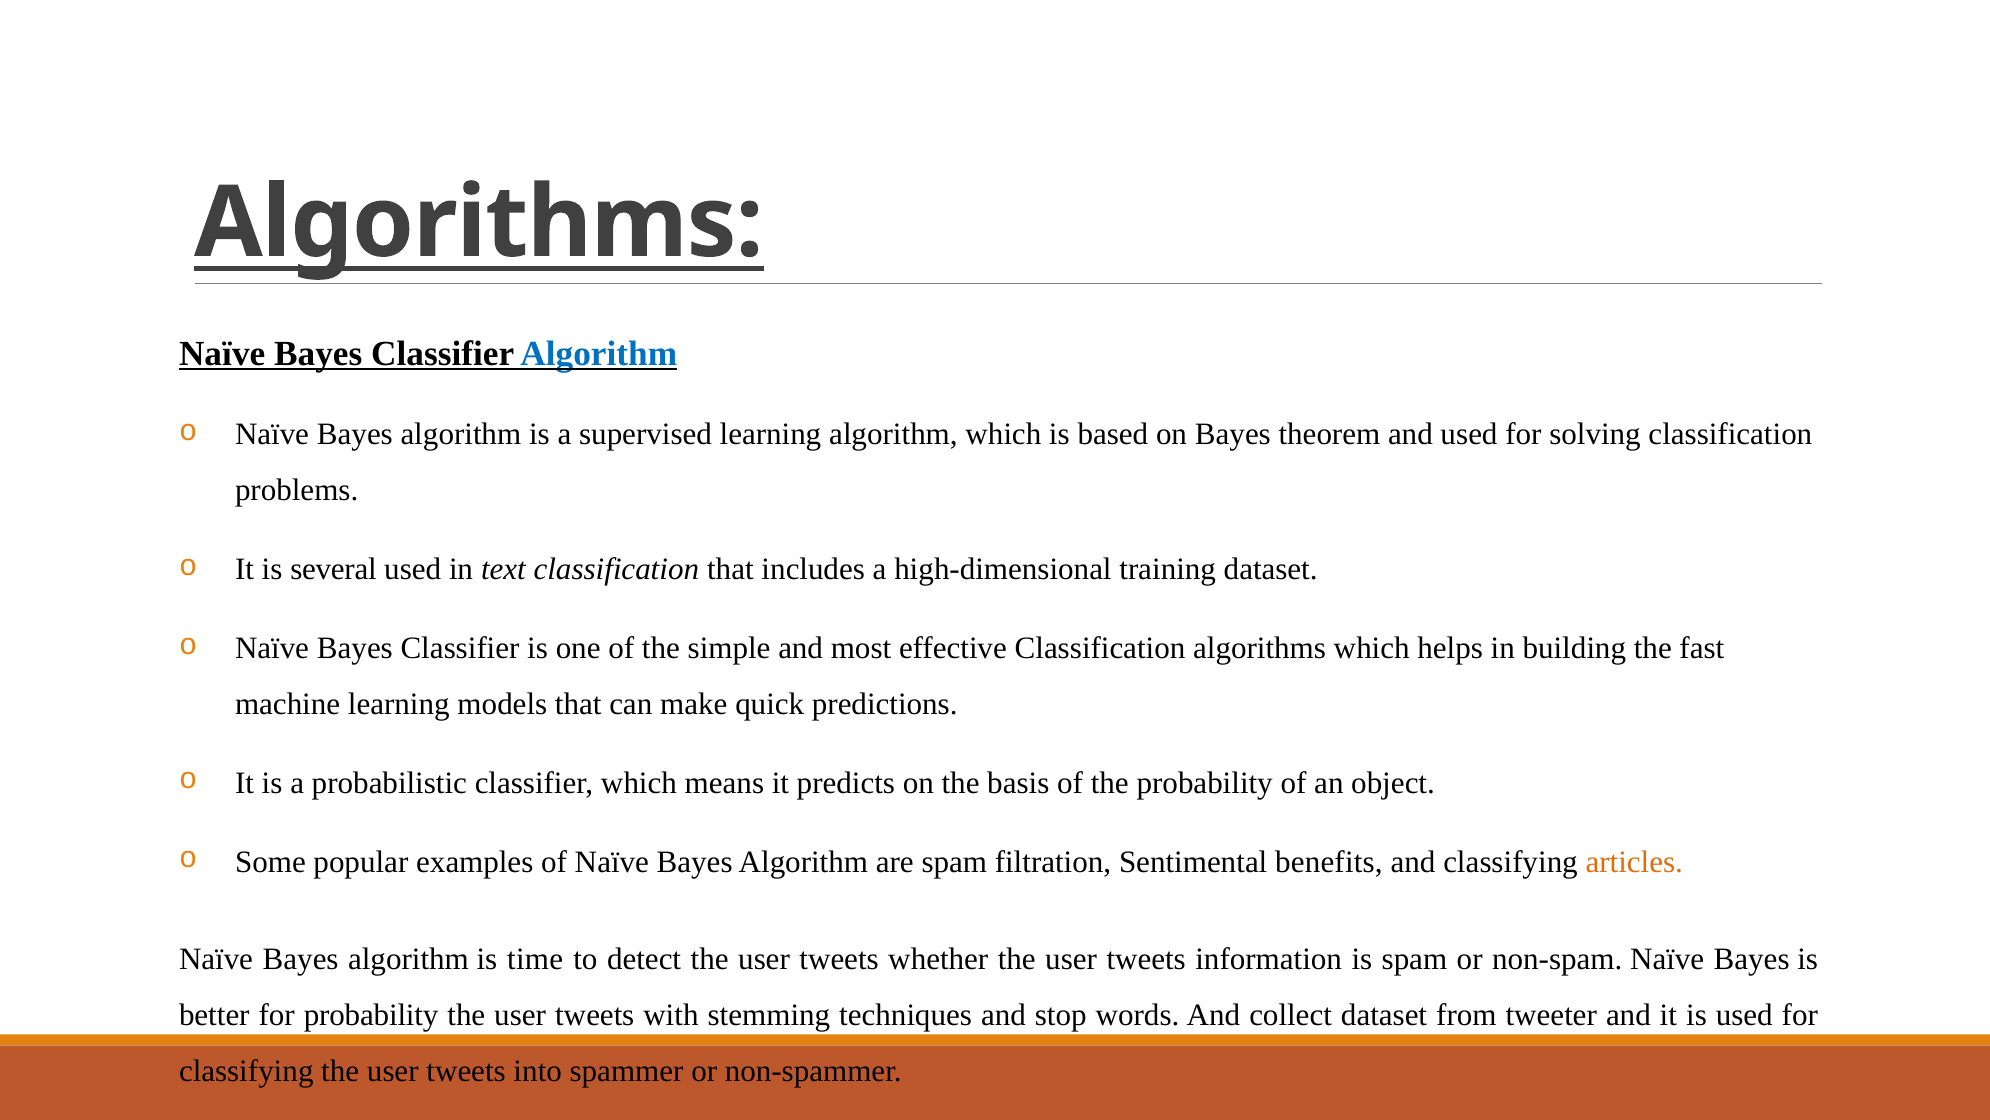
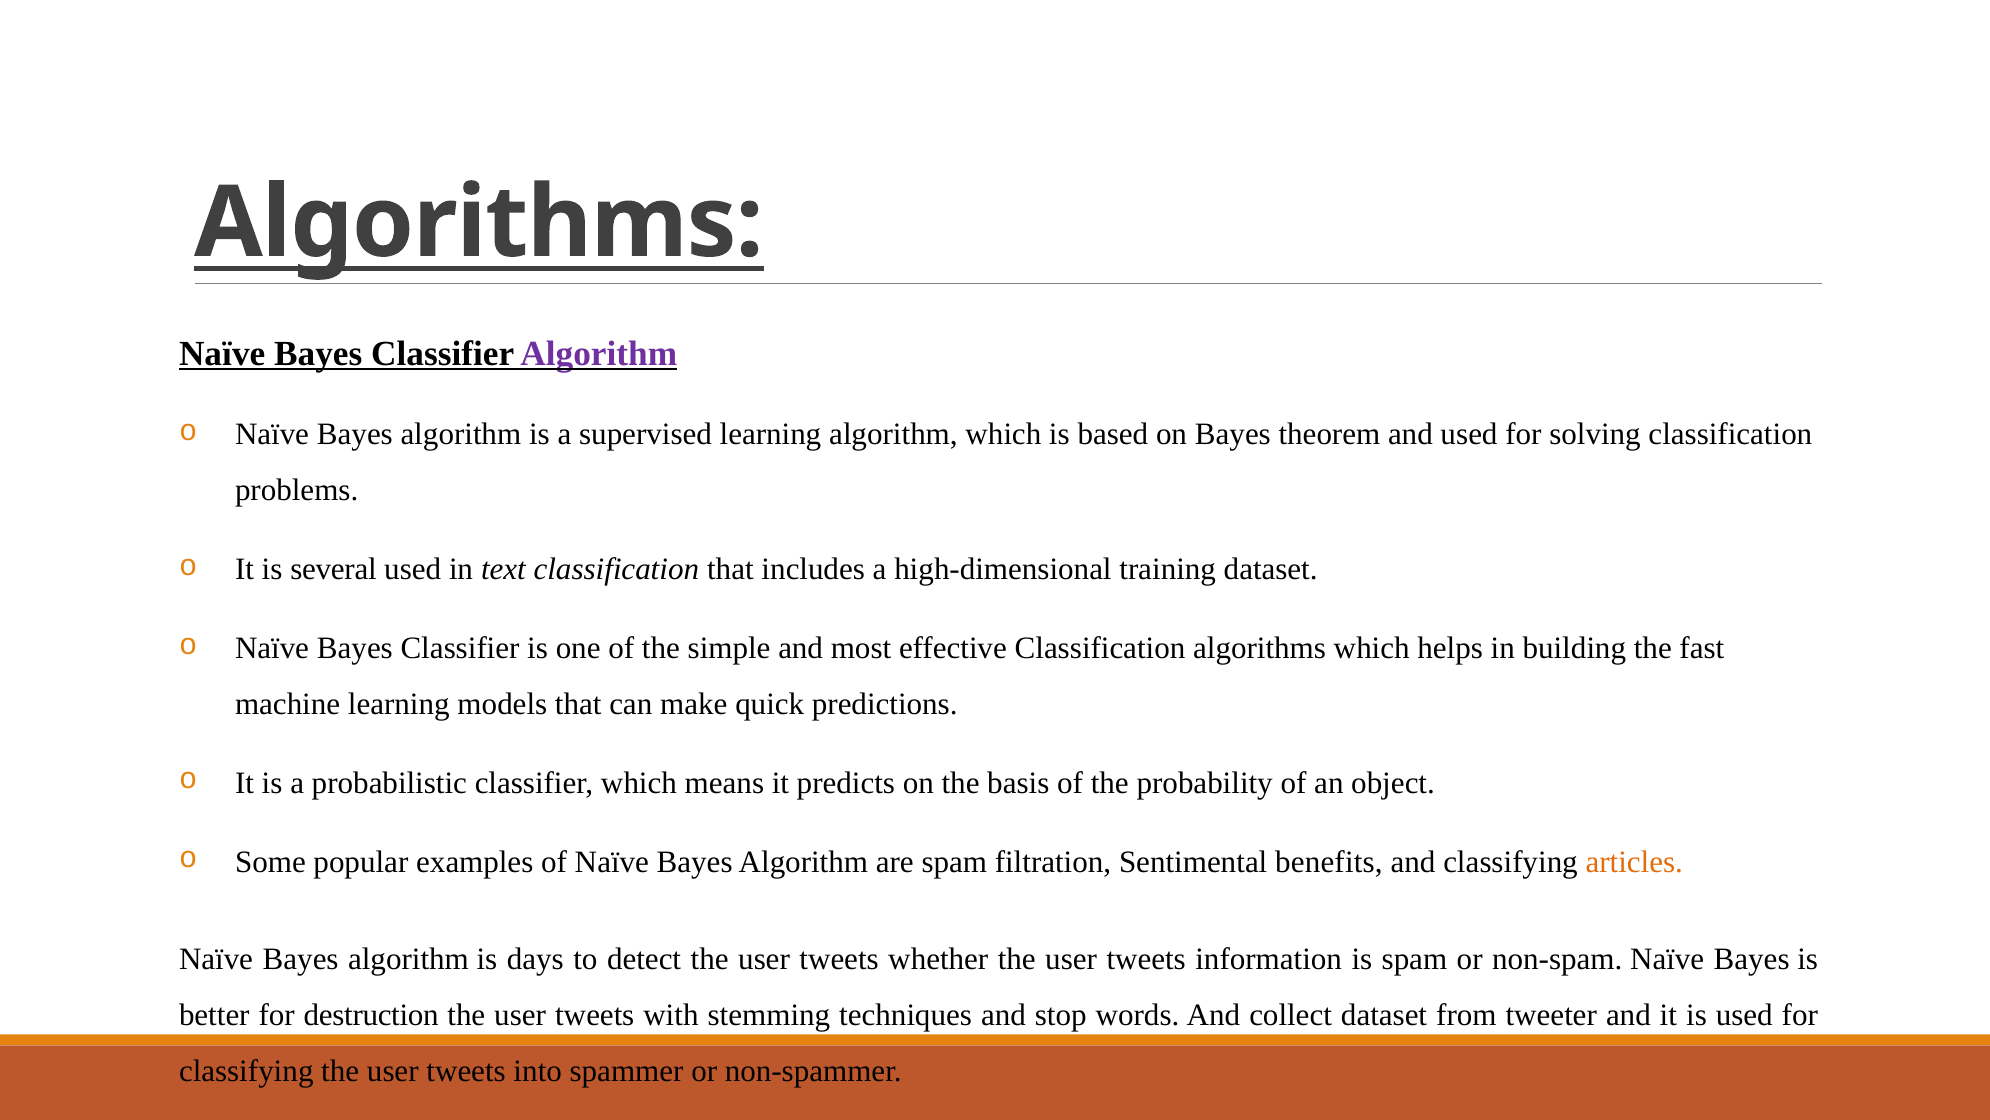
Algorithm colour: blue -> purple (599, 353)
time: time -> days (535, 959)
for probability: probability -> destruction (371, 1015)
